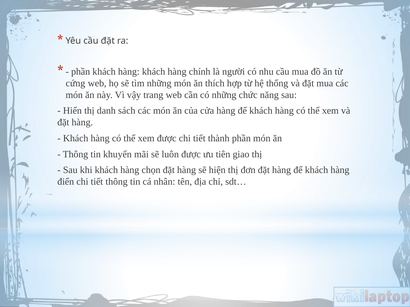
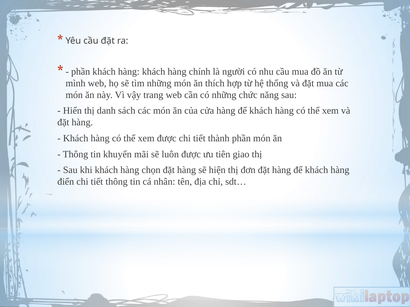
cứng: cứng -> mình (76, 83)
